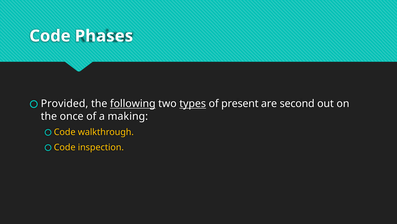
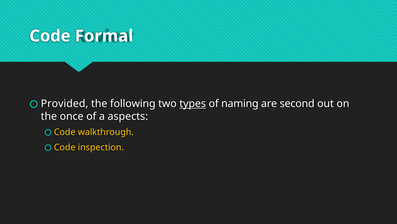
Phases: Phases -> Formal (104, 36)
following underline: present -> none (133, 103)
present: present -> naming (240, 103)
making: making -> aspects (128, 116)
